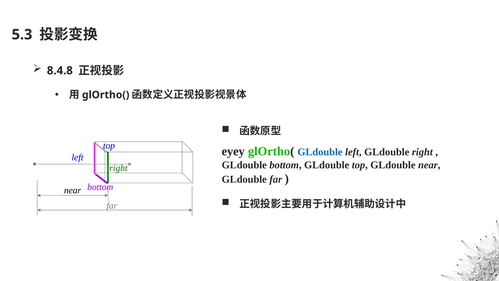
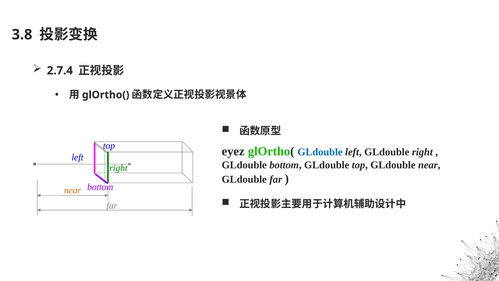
5.3: 5.3 -> 3.8 (22, 35)
8.4.8: 8.4.8 -> 2.7.4 (60, 70)
eyey: eyey -> eyez (233, 151)
near colour: black -> orange (73, 190)
